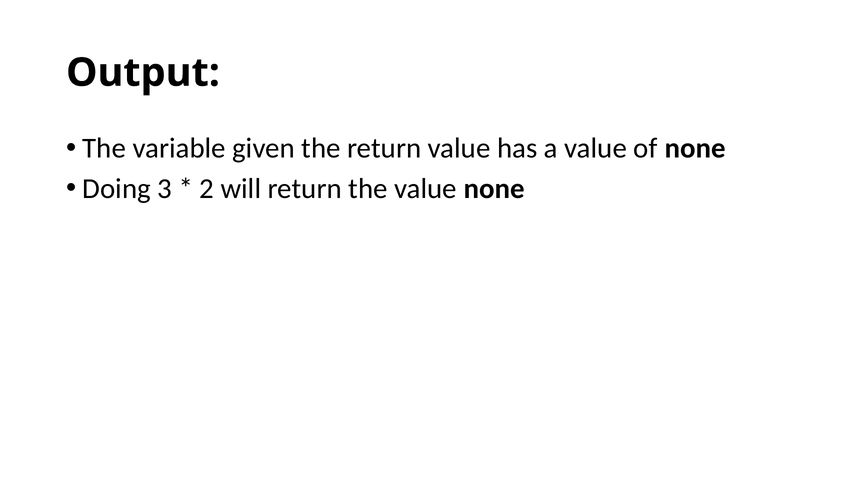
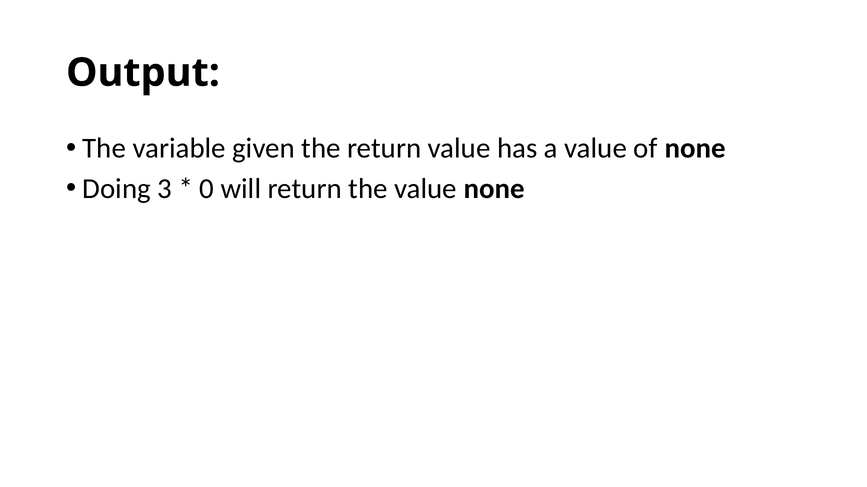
2: 2 -> 0 (207, 189)
